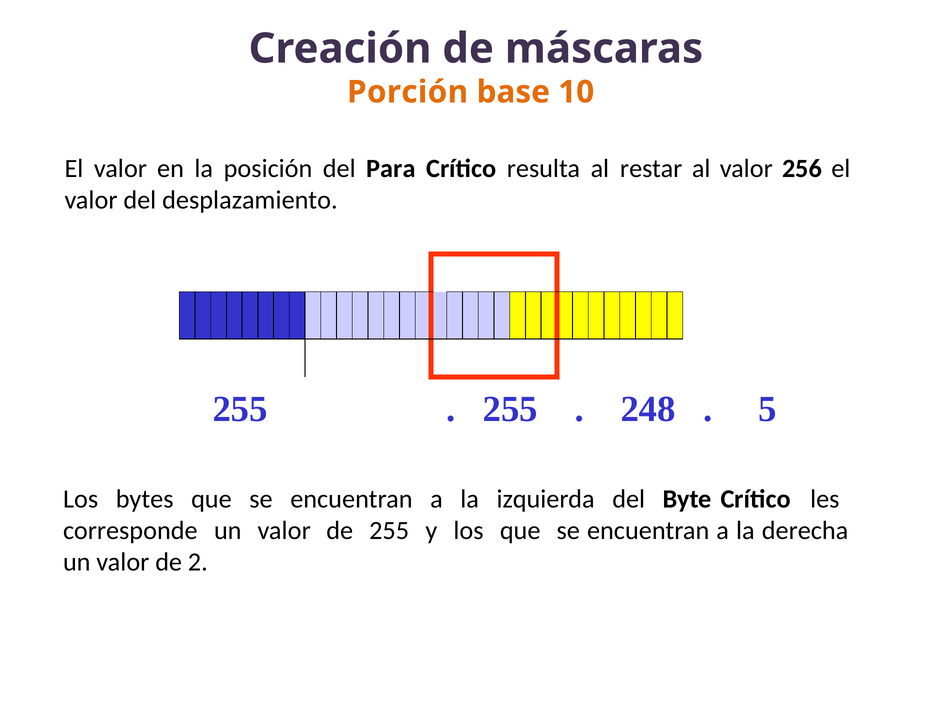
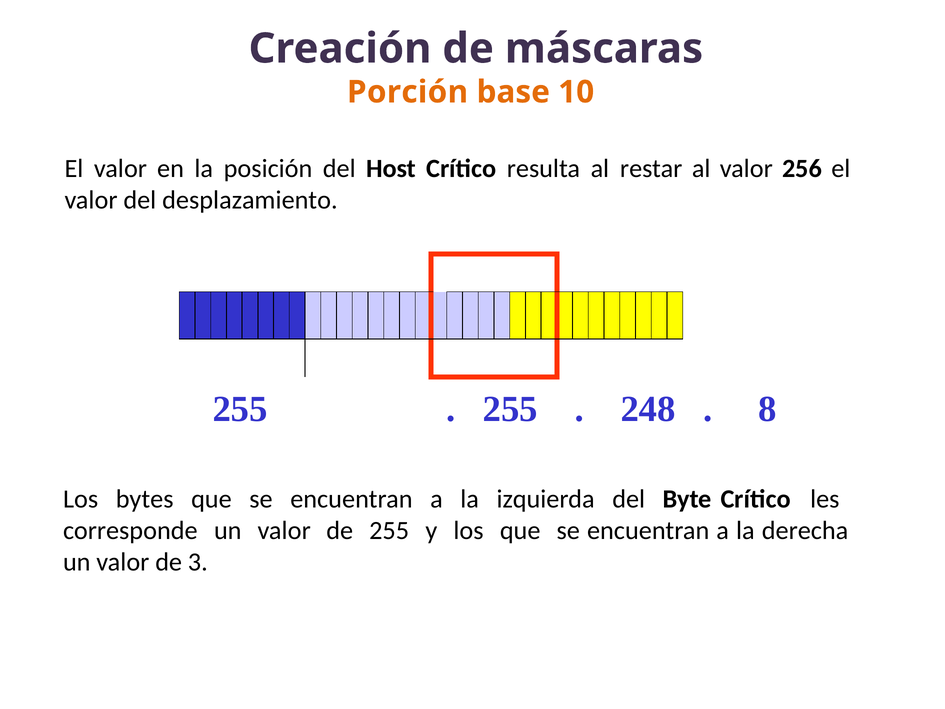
Para: Para -> Host (391, 168)
5: 5 -> 8 (768, 409)
2: 2 -> 3 (198, 562)
